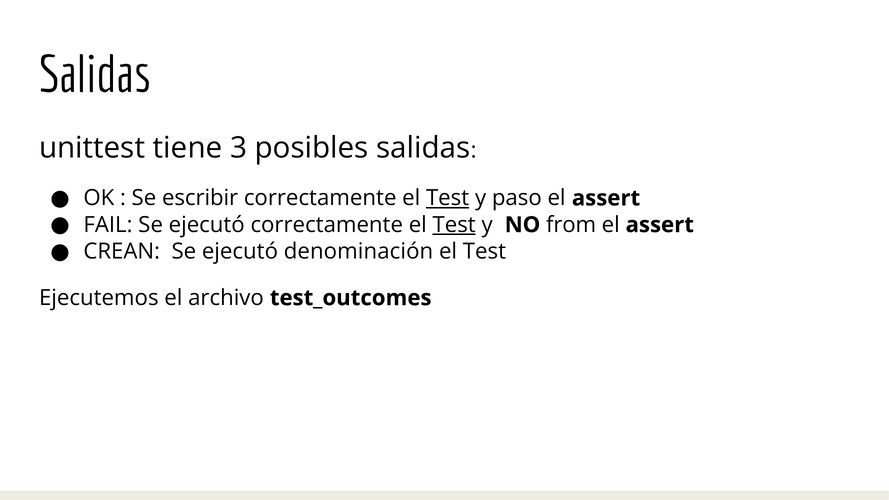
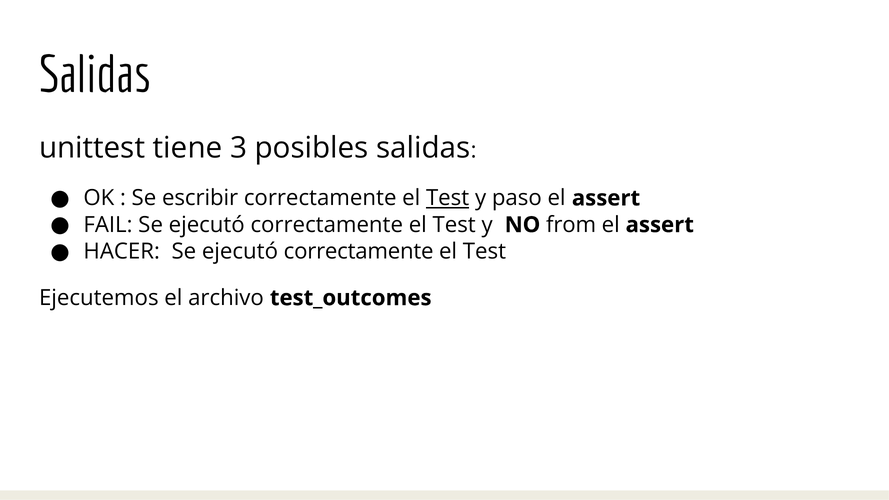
Test underline: present -> none (454, 225)
CREAN: CREAN -> HACER (122, 252)
denominación: denominación -> correctamente (359, 252)
